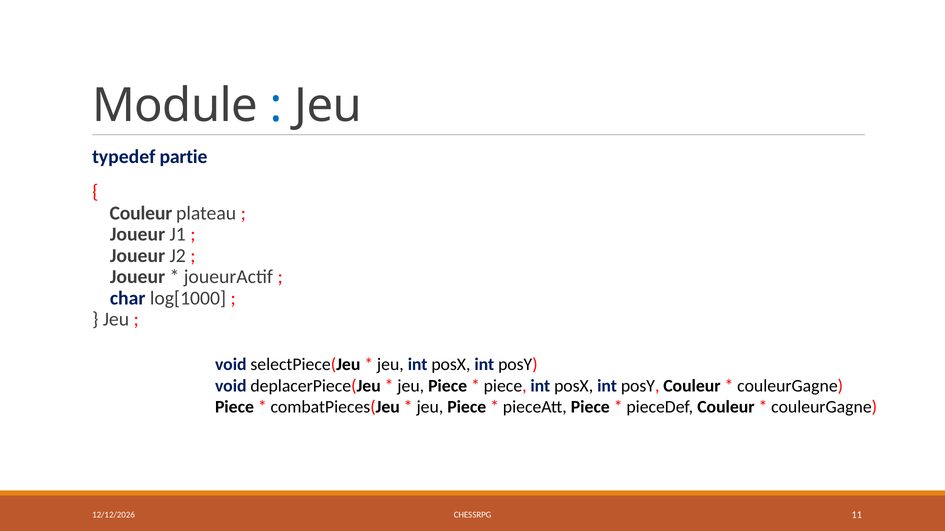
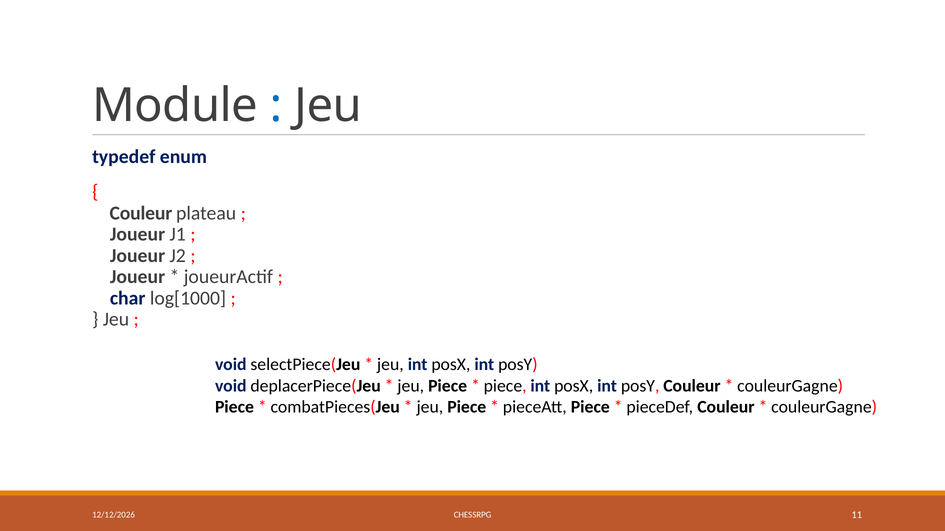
partie: partie -> enum (183, 157)
